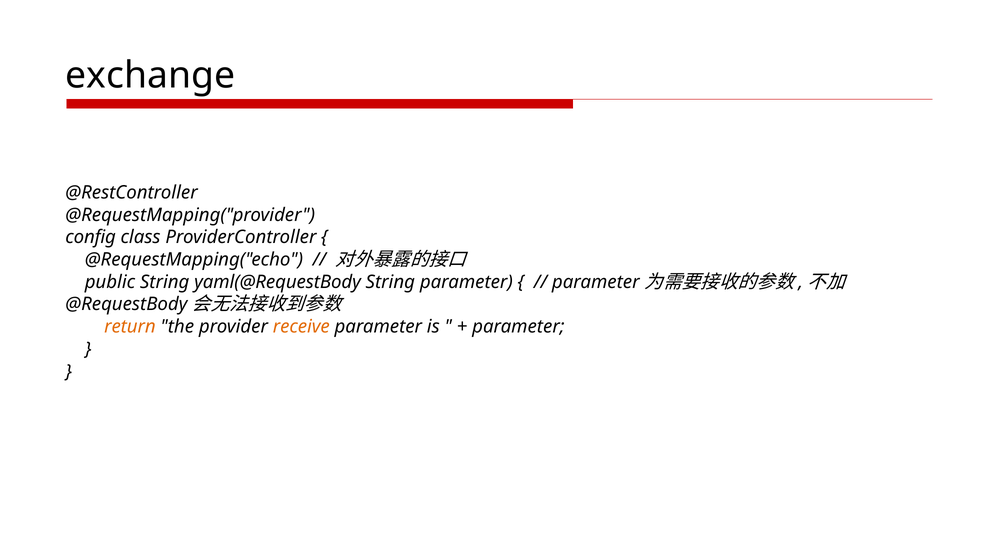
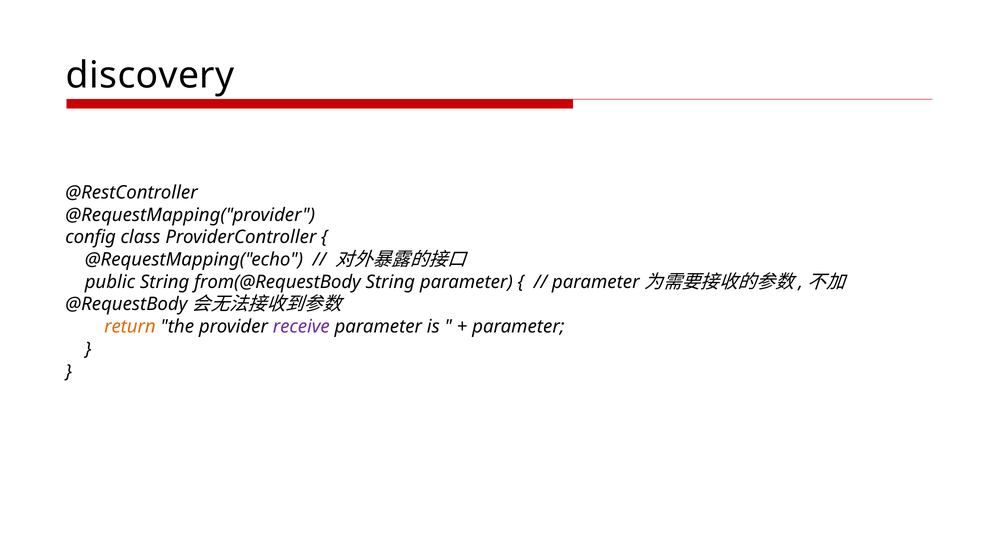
exchange: exchange -> discovery (150, 76)
yaml(@RequestBody: yaml(@RequestBody -> from(@RequestBody (278, 282)
receive colour: orange -> purple (301, 327)
